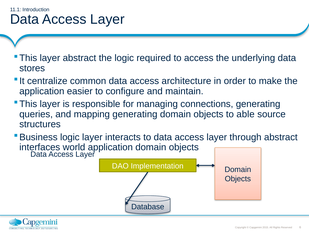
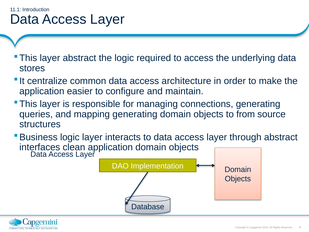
able: able -> from (246, 114)
world: world -> clean (74, 147)
